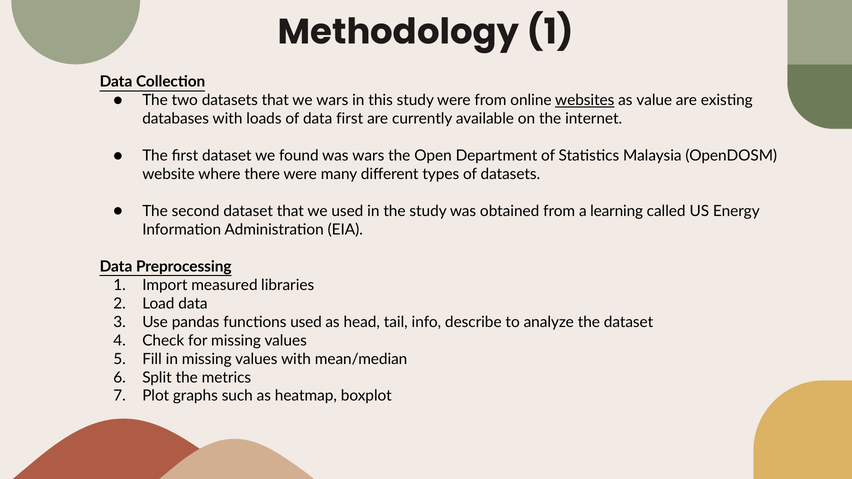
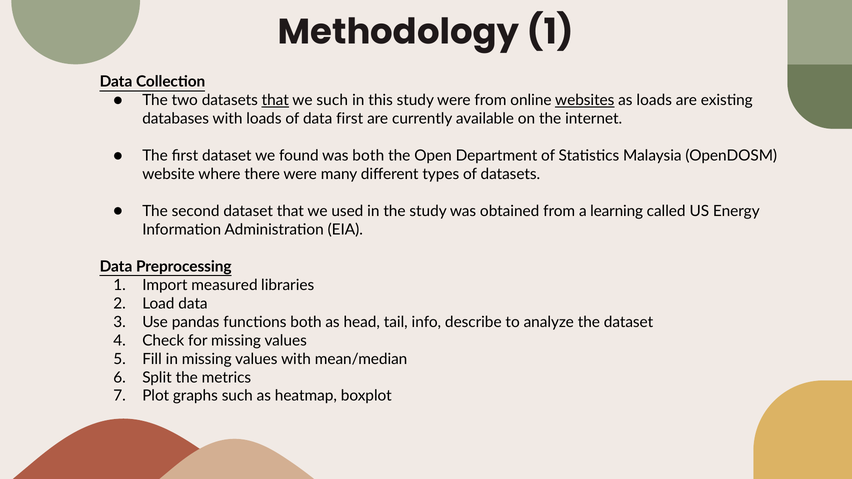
that underline: none -> present (275, 100)
we wars: wars -> such (332, 100)
as value: value -> loads (654, 100)
was wars: wars -> both (368, 156)
functions used: used -> both (306, 322)
